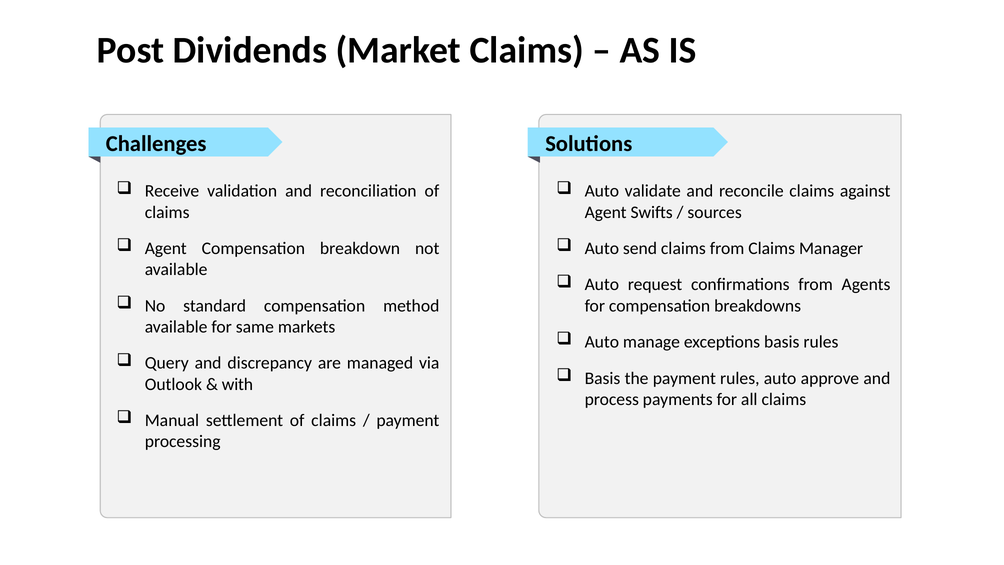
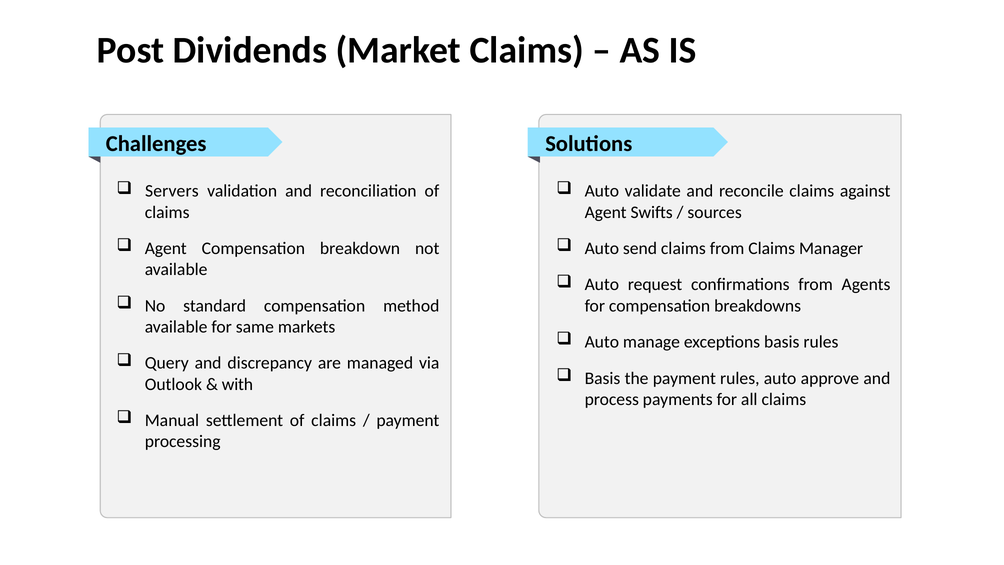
Receive: Receive -> Servers (172, 191)
